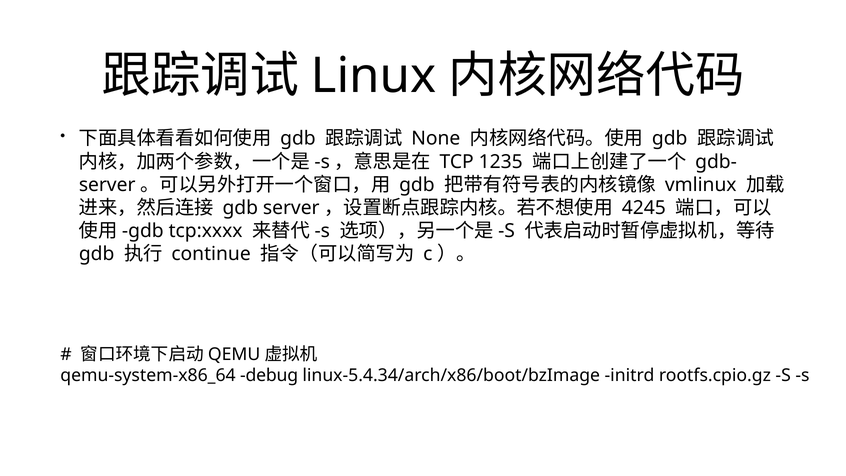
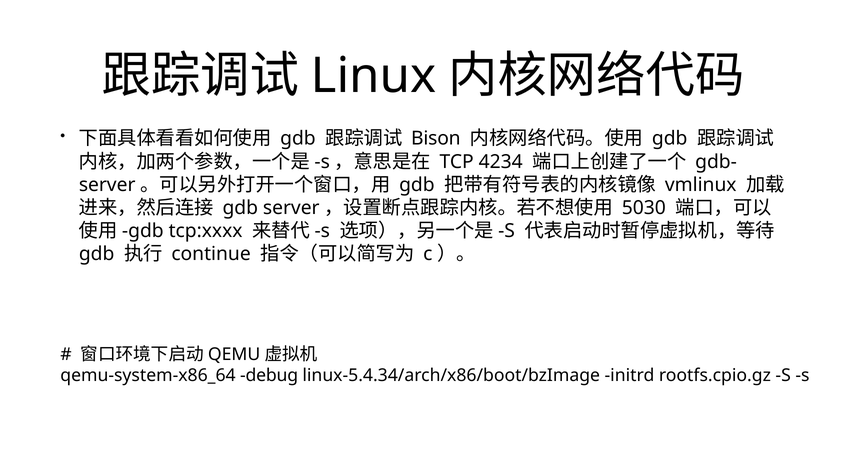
None: None -> Bison (436, 139)
1235: 1235 -> 4234 (501, 162)
4245: 4245 -> 5030 (644, 208)
